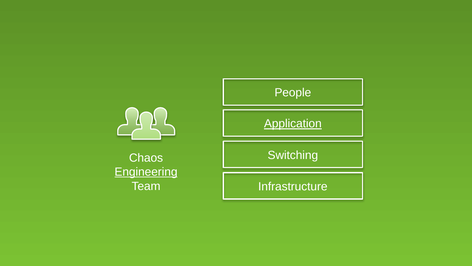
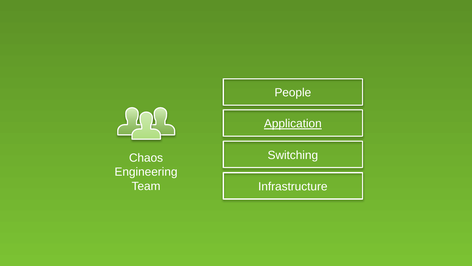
Engineering underline: present -> none (146, 172)
